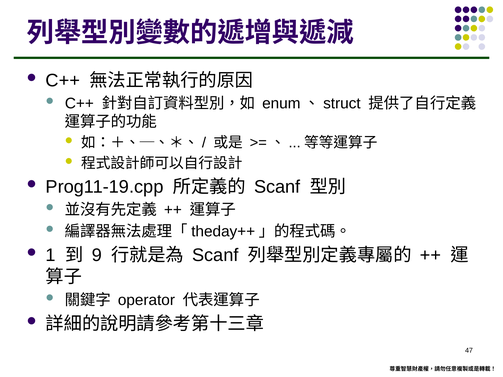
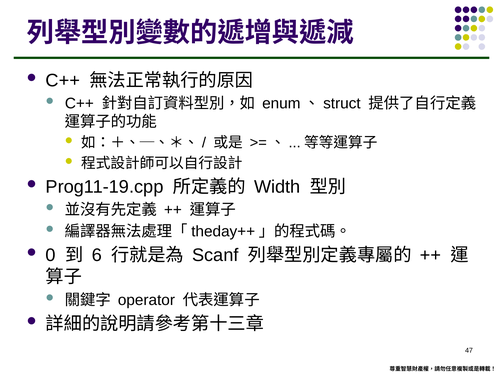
Scanf: Scanf -> Width (277, 187)
1: 1 -> 0 (51, 255)
9: 9 -> 6 (97, 255)
